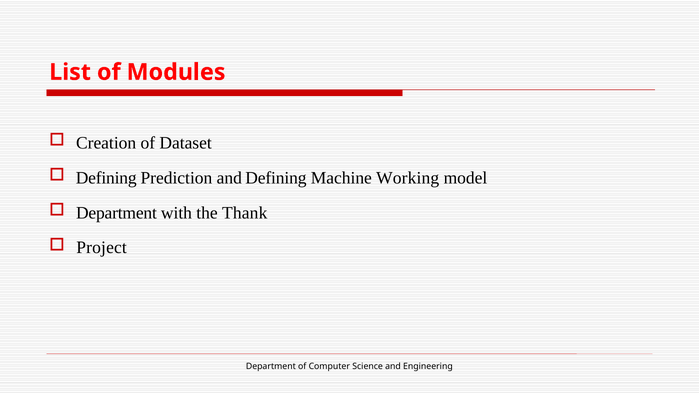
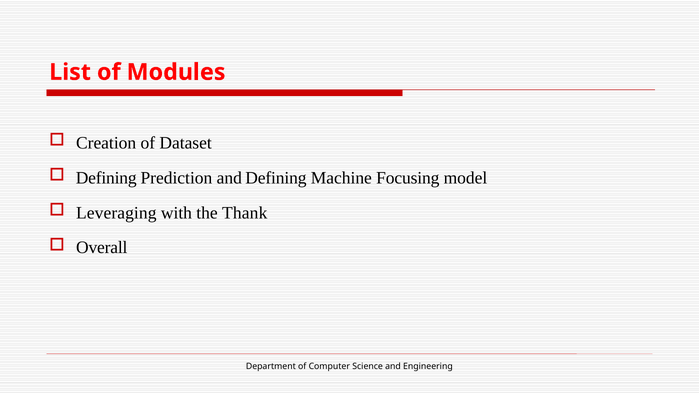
Working: Working -> Focusing (408, 178)
Department: Department -> Leveraging (116, 213)
Project: Project -> Overall (102, 248)
